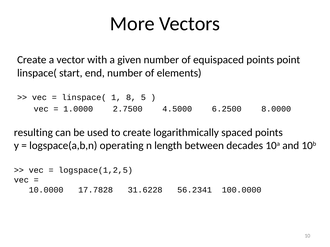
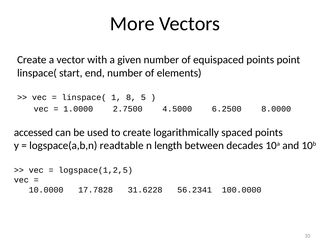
resulting: resulting -> accessed (33, 133)
operating: operating -> readtable (122, 146)
